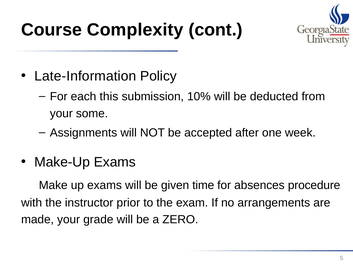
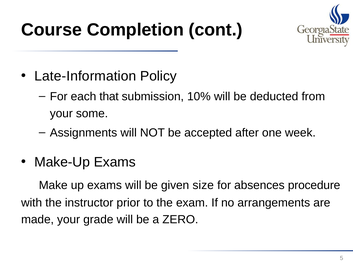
Complexity: Complexity -> Completion (135, 30)
this: this -> that (109, 96)
time: time -> size (203, 185)
